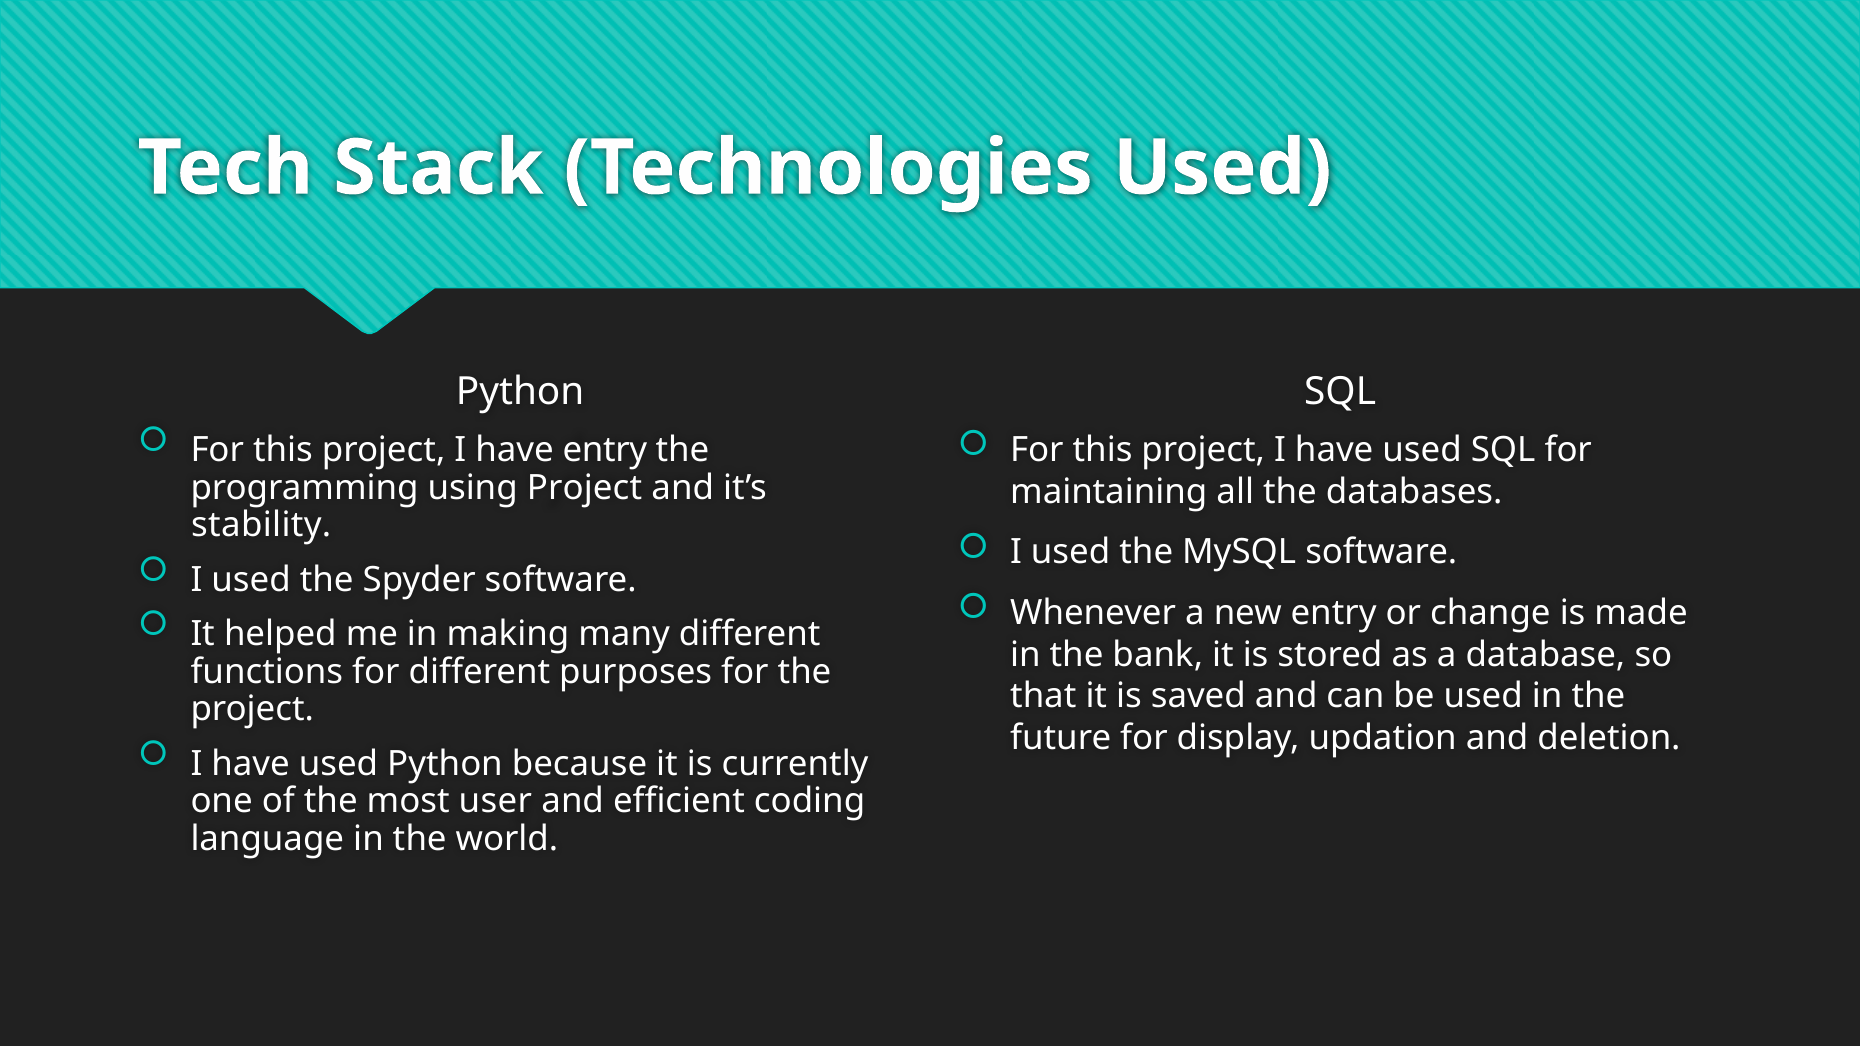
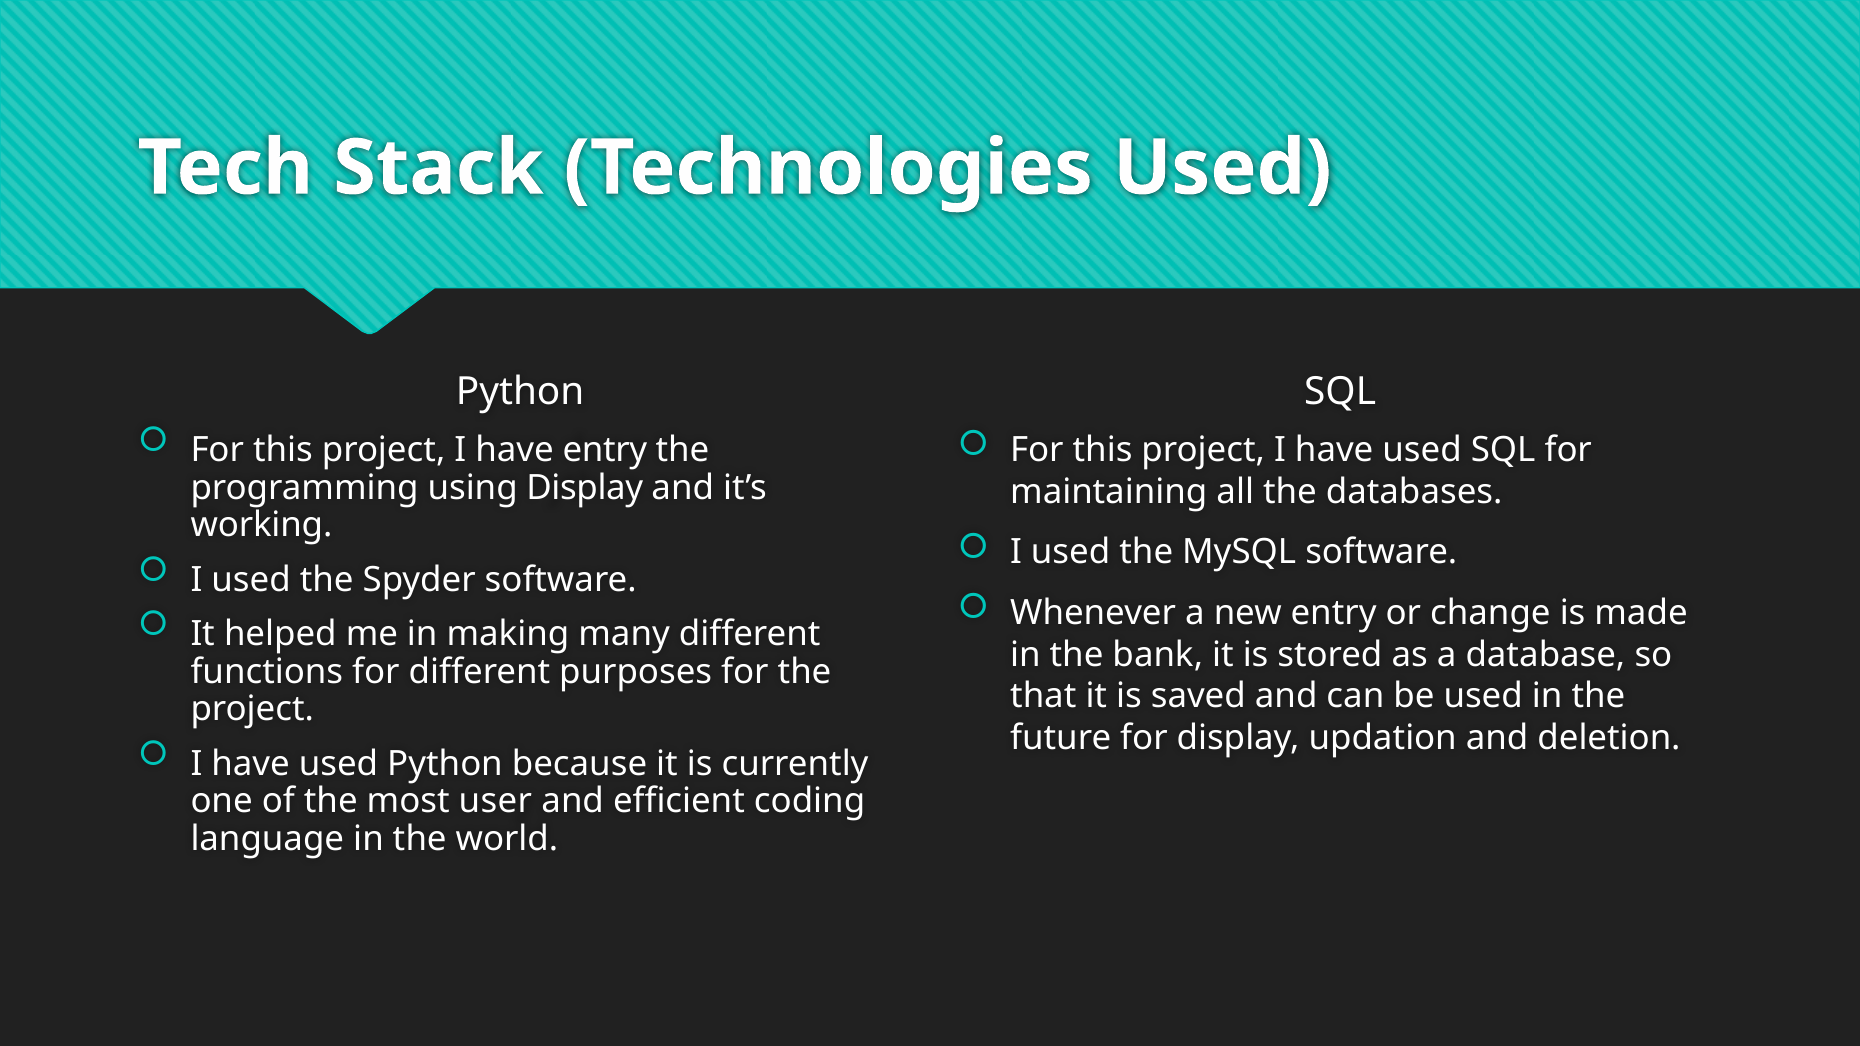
using Project: Project -> Display (585, 488)
stability: stability -> working (261, 525)
